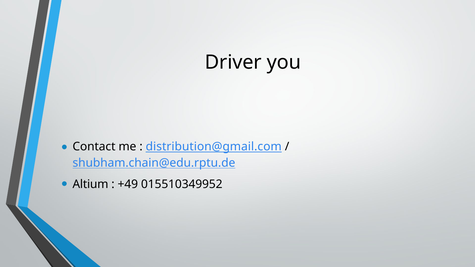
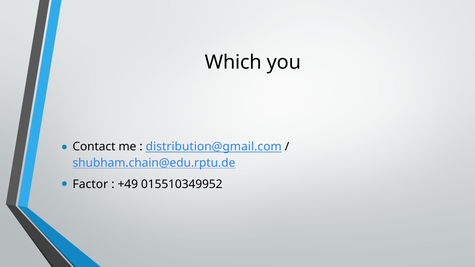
Driver: Driver -> Which (233, 62)
Altium: Altium -> Factor (90, 184)
